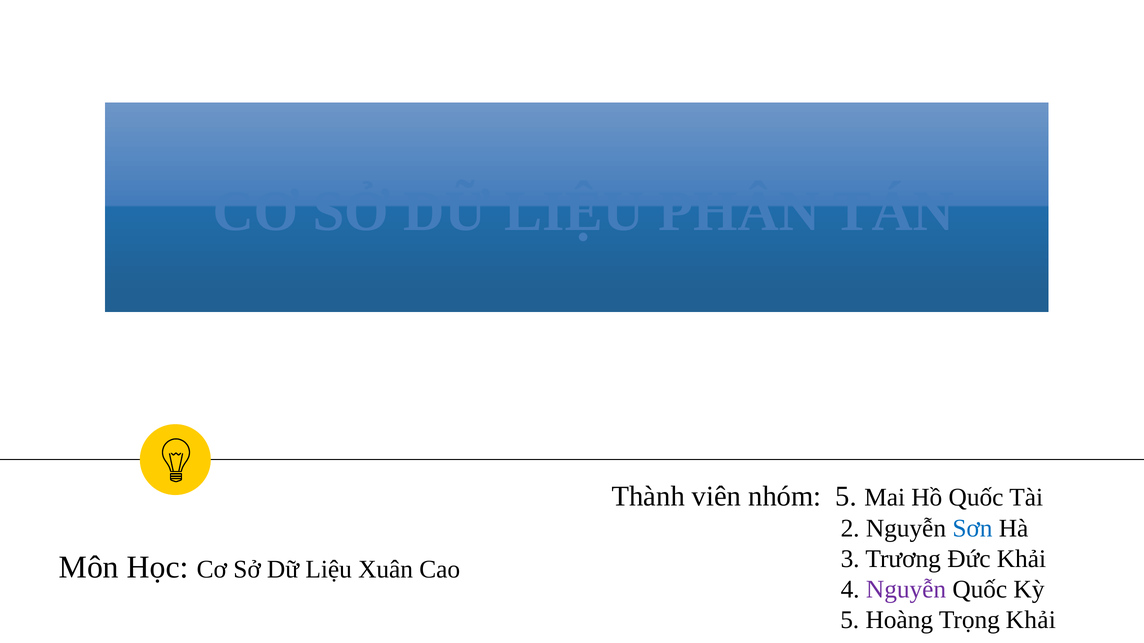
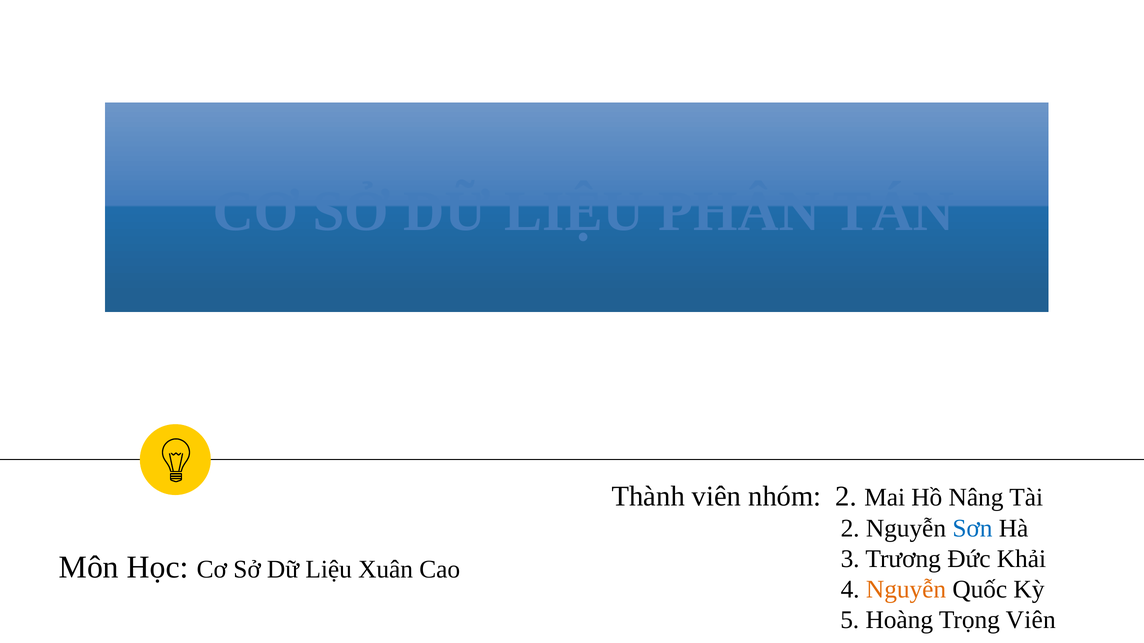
nhóm 5: 5 -> 2 (846, 497)
Hồ Quốc: Quốc -> Nâng (976, 498)
Nguyễn colour: purple -> orange (906, 590)
Trọng Khải: Khải -> Viên (1031, 620)
